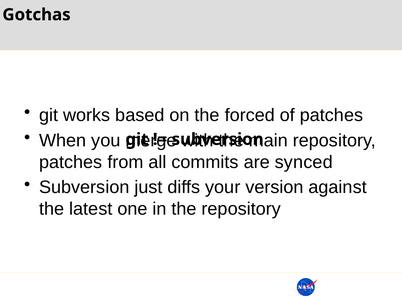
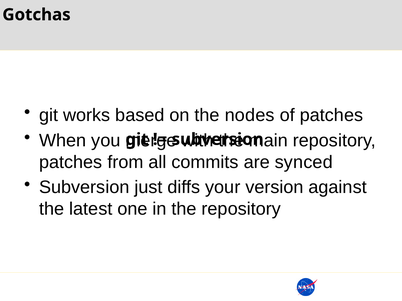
forced: forced -> nodes (250, 115)
